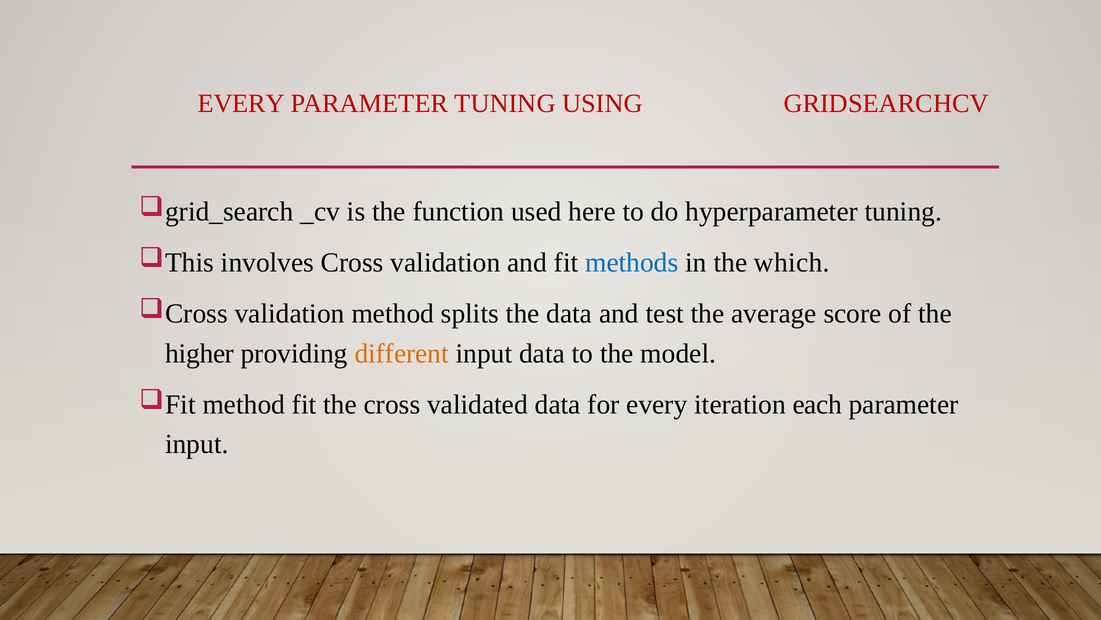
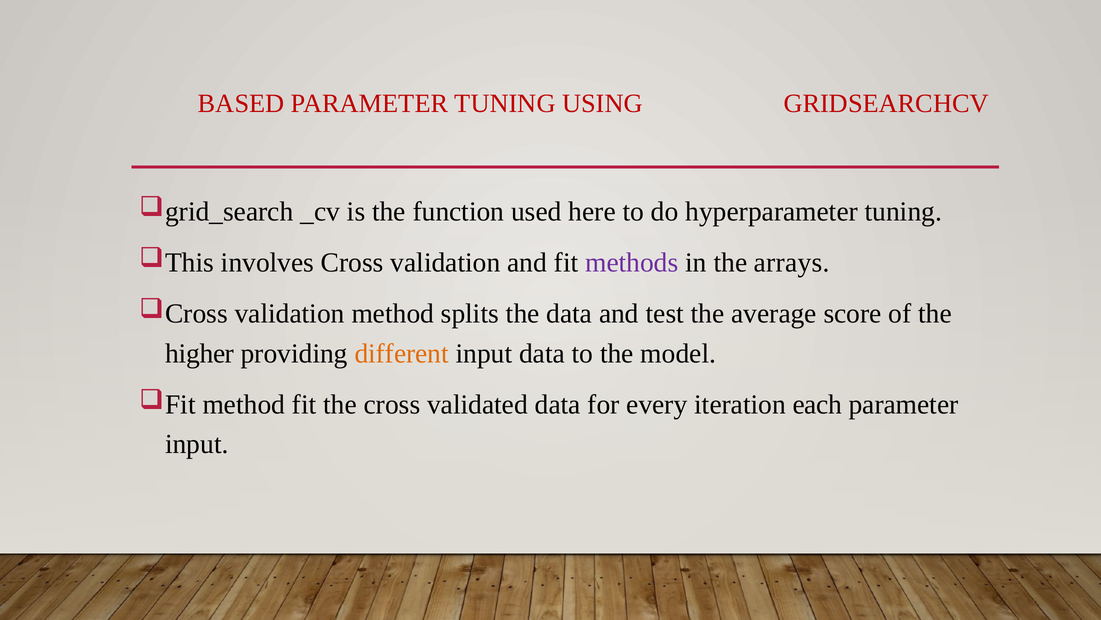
EVERY: EVERY -> BASED (241, 103)
methods colour: blue -> purple (632, 262)
which: which -> arrays (792, 262)
